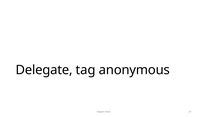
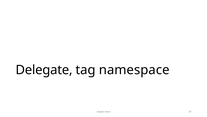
anonymous: anonymous -> namespace (134, 70)
